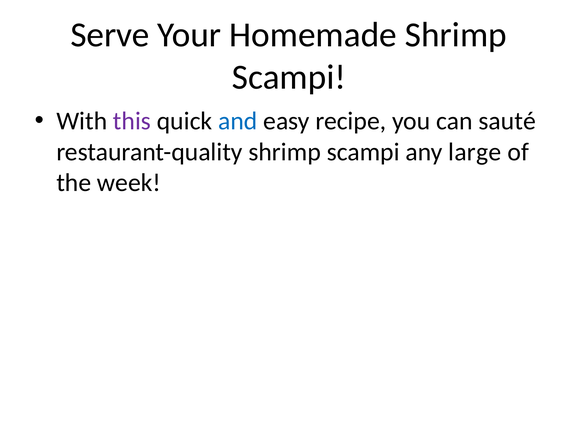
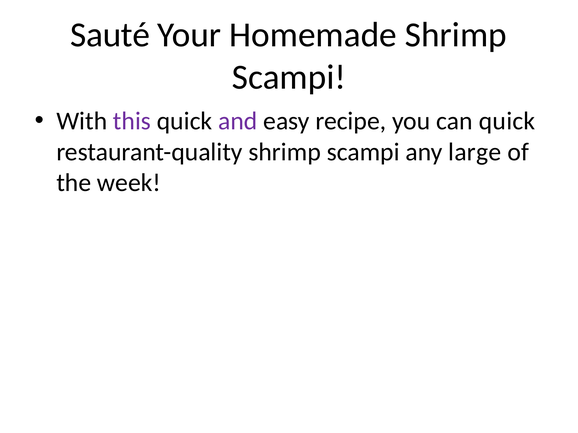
Serve: Serve -> Sauté (110, 35)
and colour: blue -> purple (238, 121)
can sauté: sauté -> quick (507, 121)
